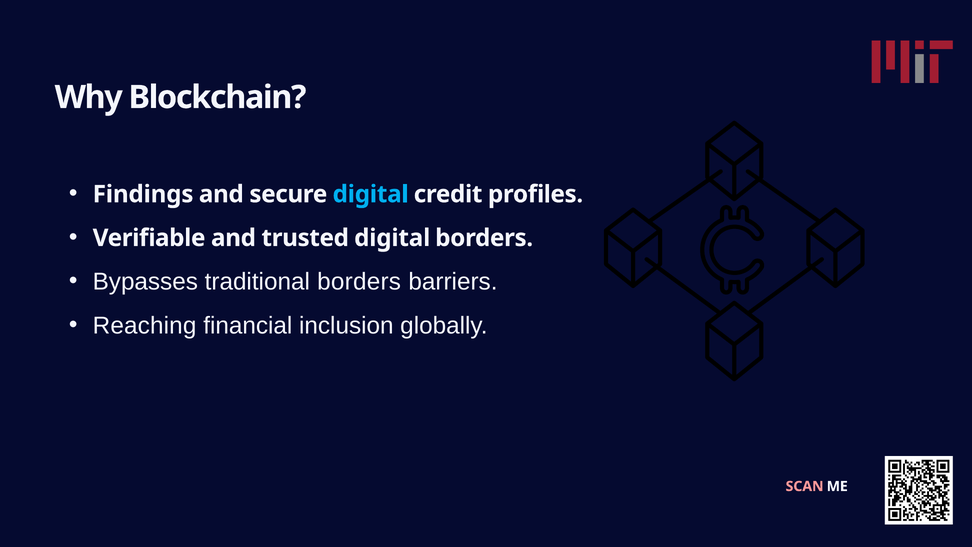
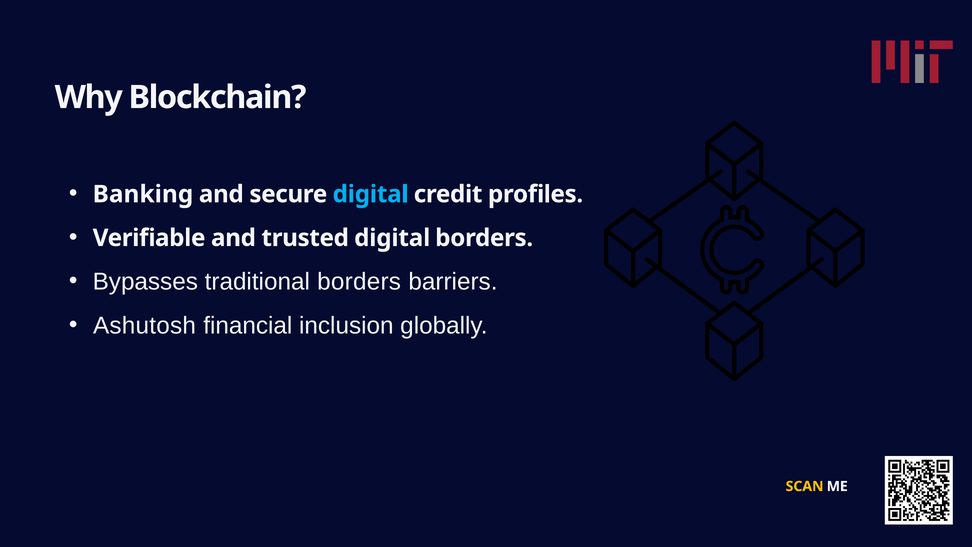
Findings: Findings -> Banking (143, 194)
Reaching: Reaching -> Ashutosh (144, 325)
SCAN colour: pink -> yellow (805, 486)
